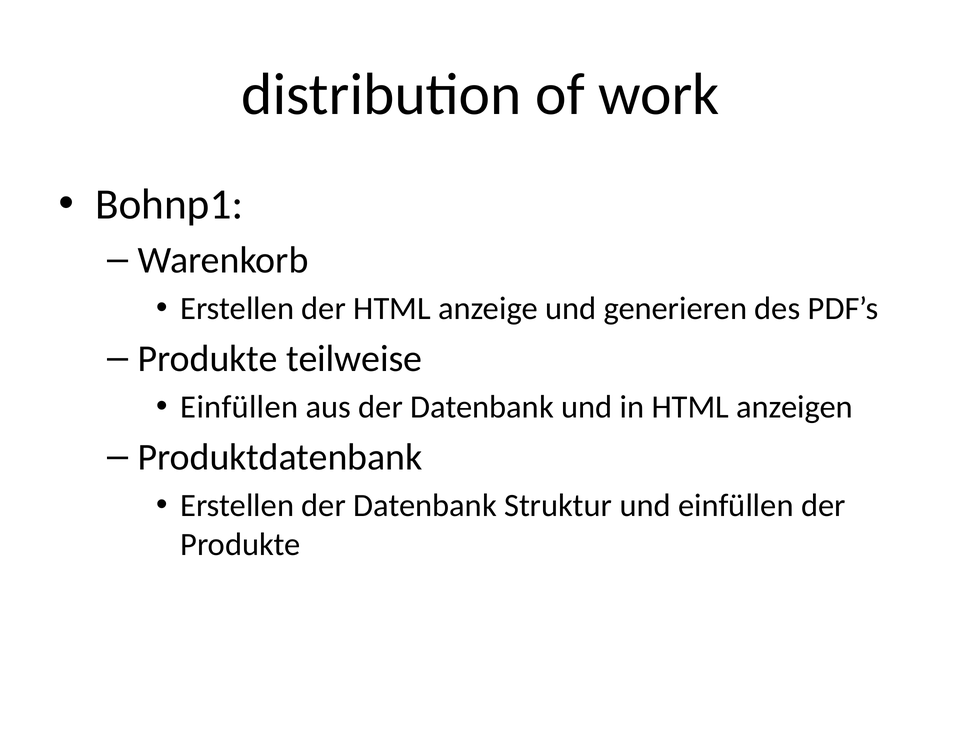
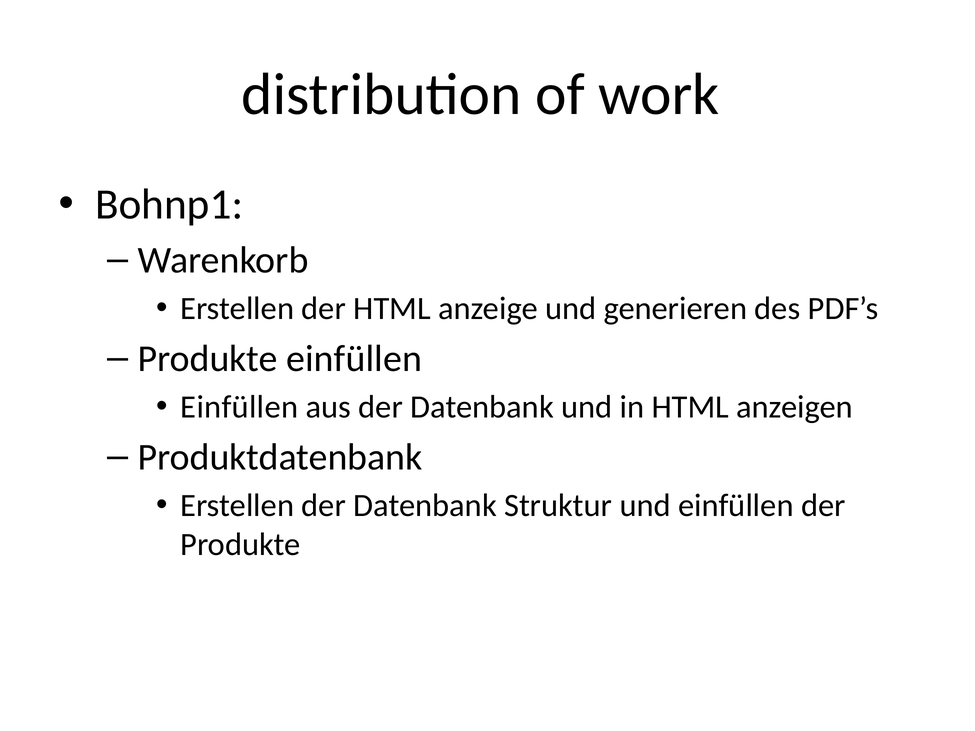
Produkte teilweise: teilweise -> einfüllen (354, 359)
